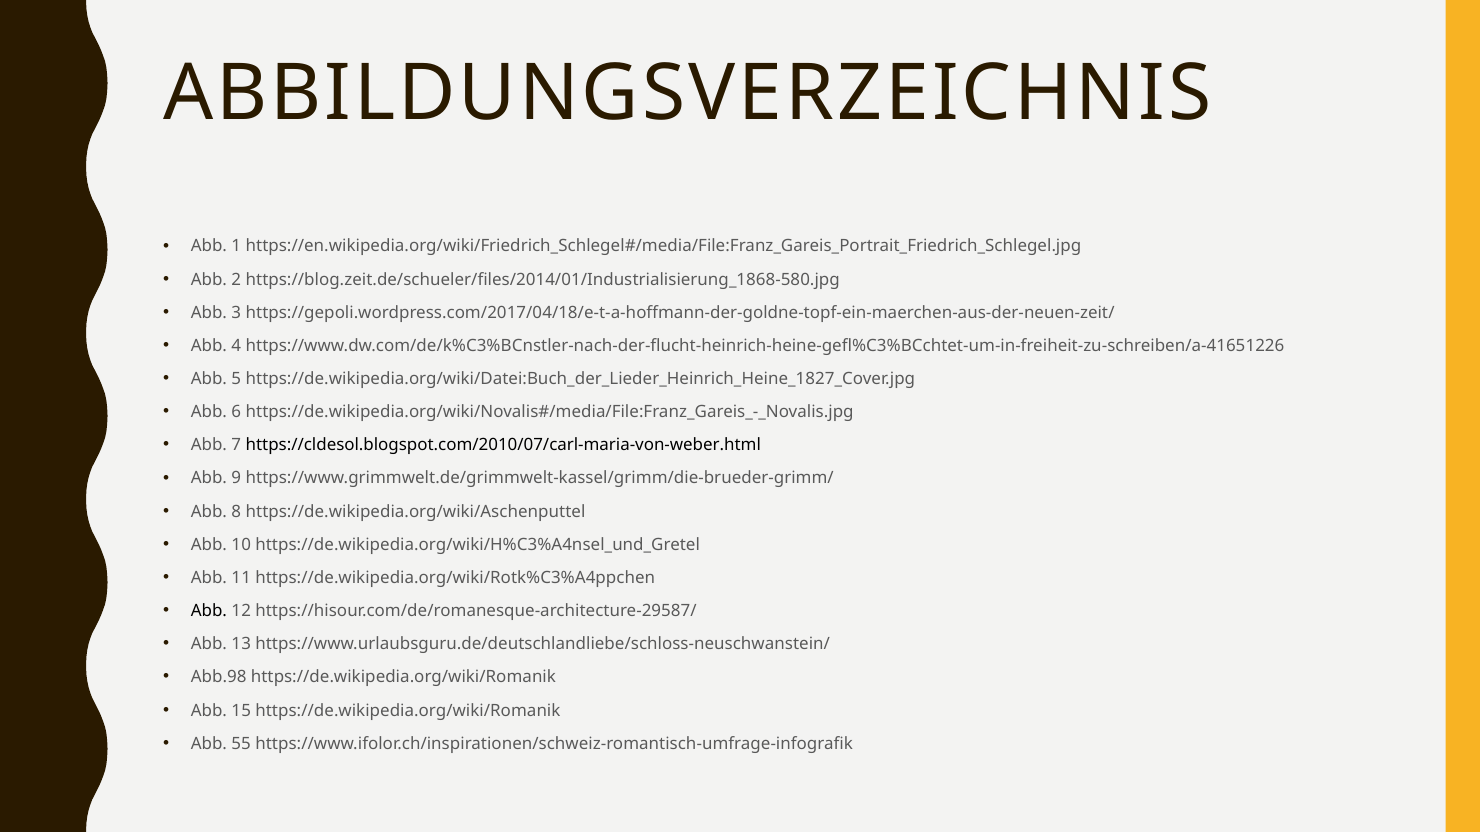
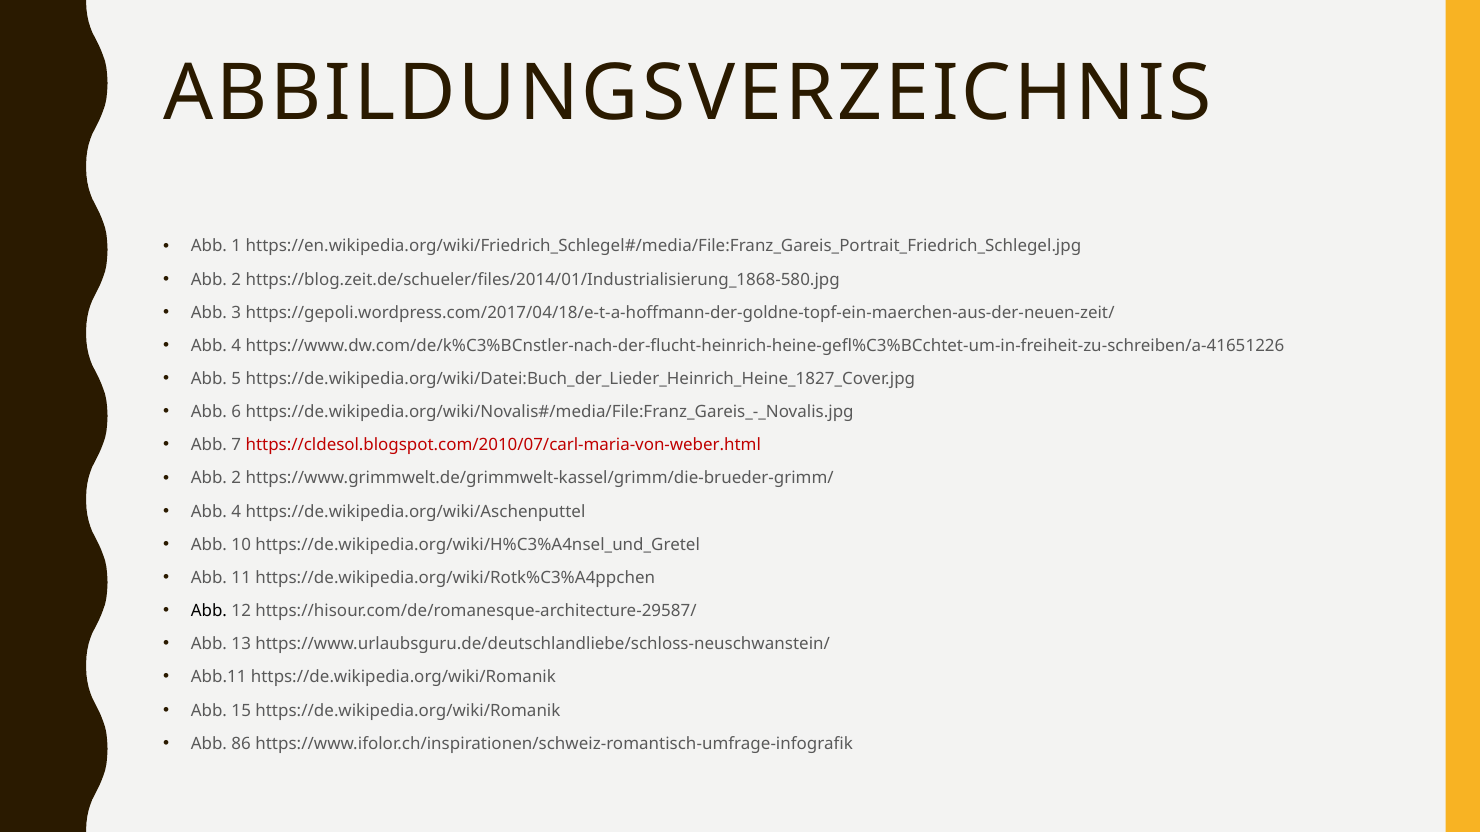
https://cldesol.blogspot.com/2010/07/carl-maria-von-weber.html colour: black -> red (503, 445)
9: 9 -> 2 (236, 479)
8: 8 -> 4 (236, 512)
Abb.98: Abb.98 -> Abb.11 (219, 678)
55: 55 -> 86 (241, 744)
